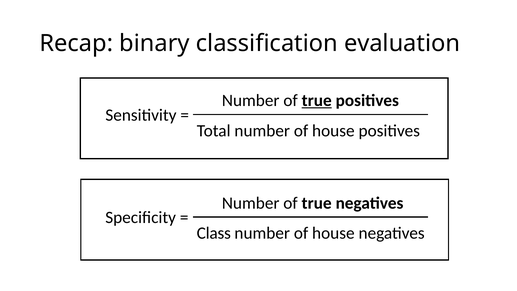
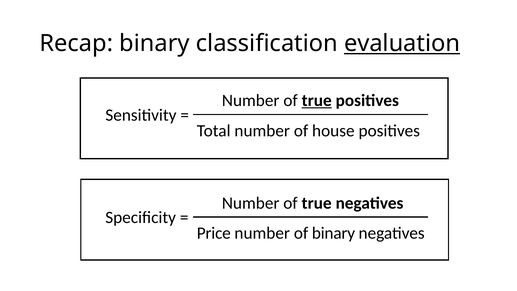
evaluation underline: none -> present (402, 43)
Class: Class -> Price (214, 233)
house: house -> binary (333, 233)
